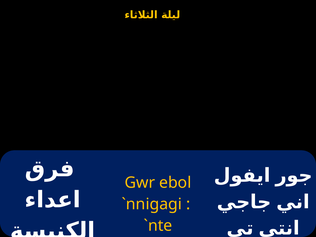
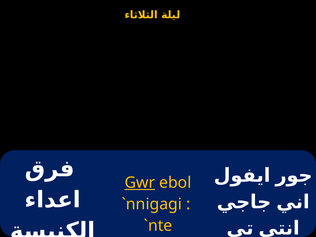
Gwr underline: none -> present (140, 183)
